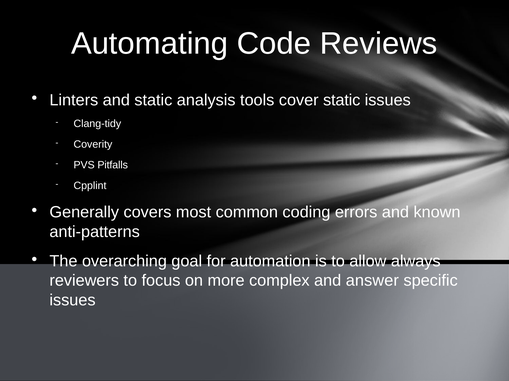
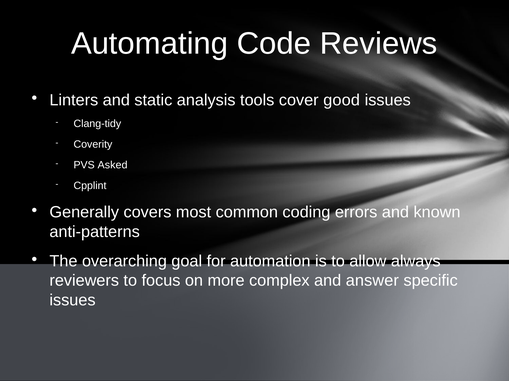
cover static: static -> good (342, 100)
Pitfalls: Pitfalls -> Asked (113, 165)
